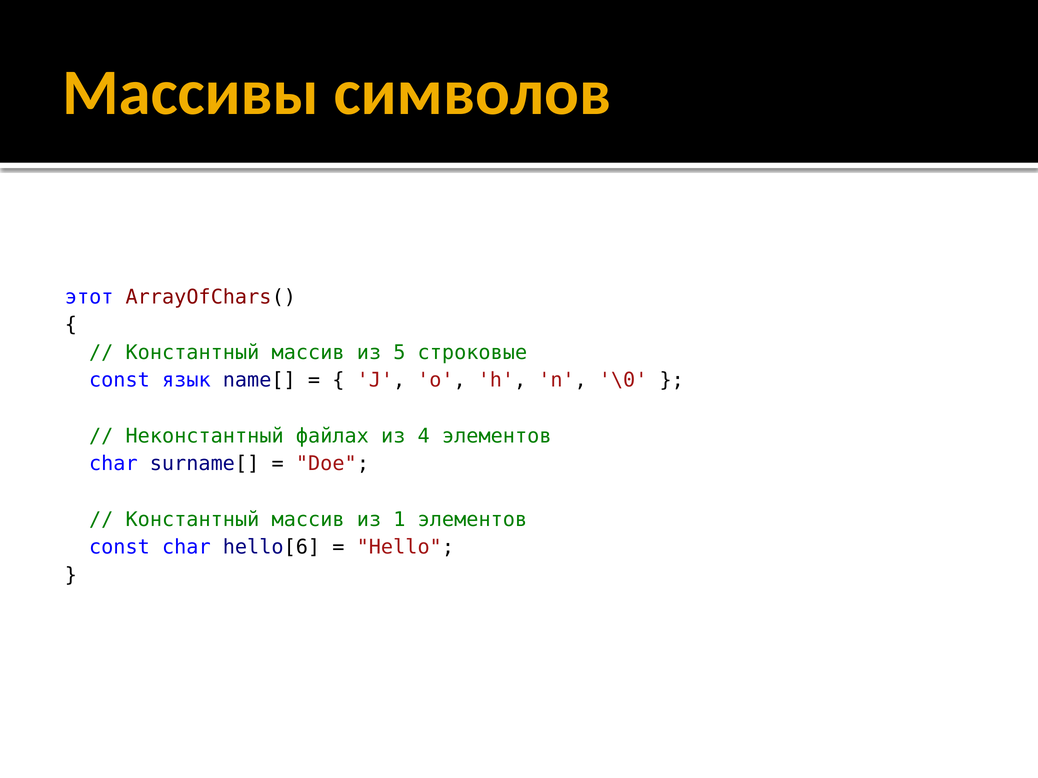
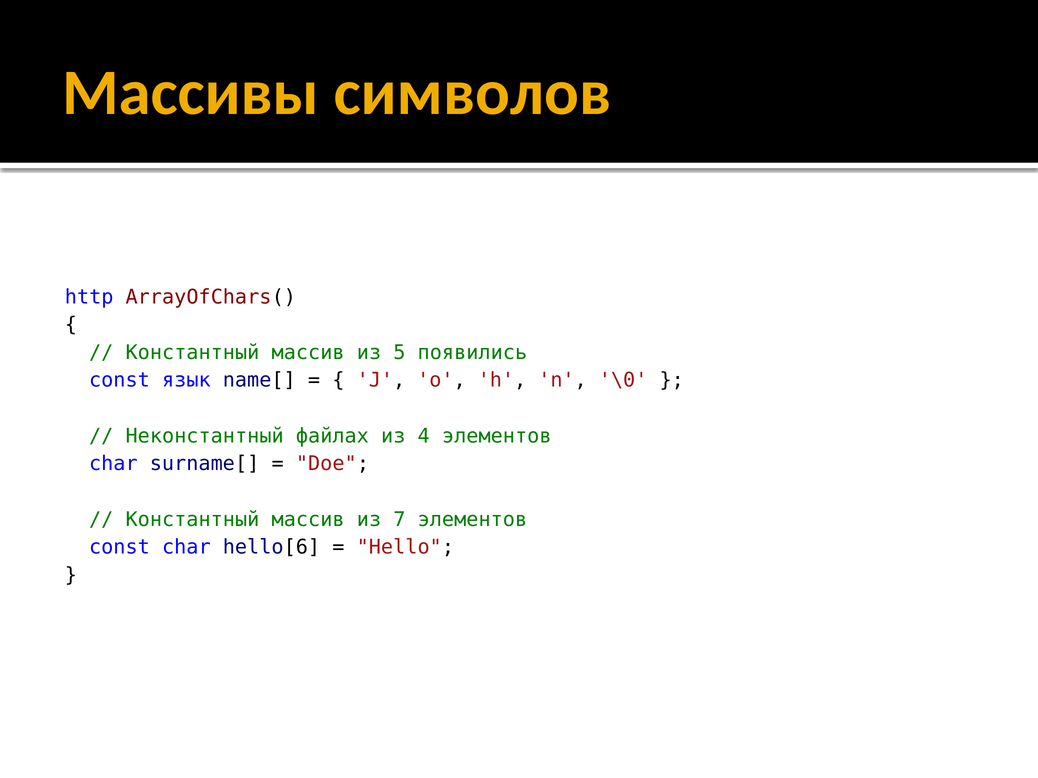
этот: этот -> http (89, 297)
строковые: строковые -> появились (472, 353)
1: 1 -> 7 (399, 520)
